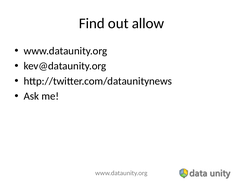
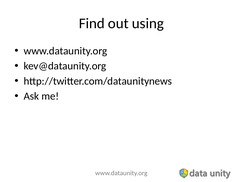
allow: allow -> using (148, 24)
